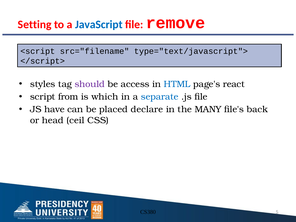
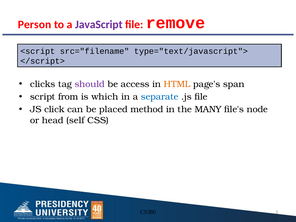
Setting: Setting -> Person (35, 25)
JavaScript colour: blue -> purple (99, 25)
styles: styles -> clicks (43, 84)
HTML colour: blue -> orange (177, 84)
react: react -> span (234, 84)
have: have -> click (54, 109)
declare: declare -> method (147, 109)
back: back -> node (257, 109)
ceil: ceil -> self (75, 120)
